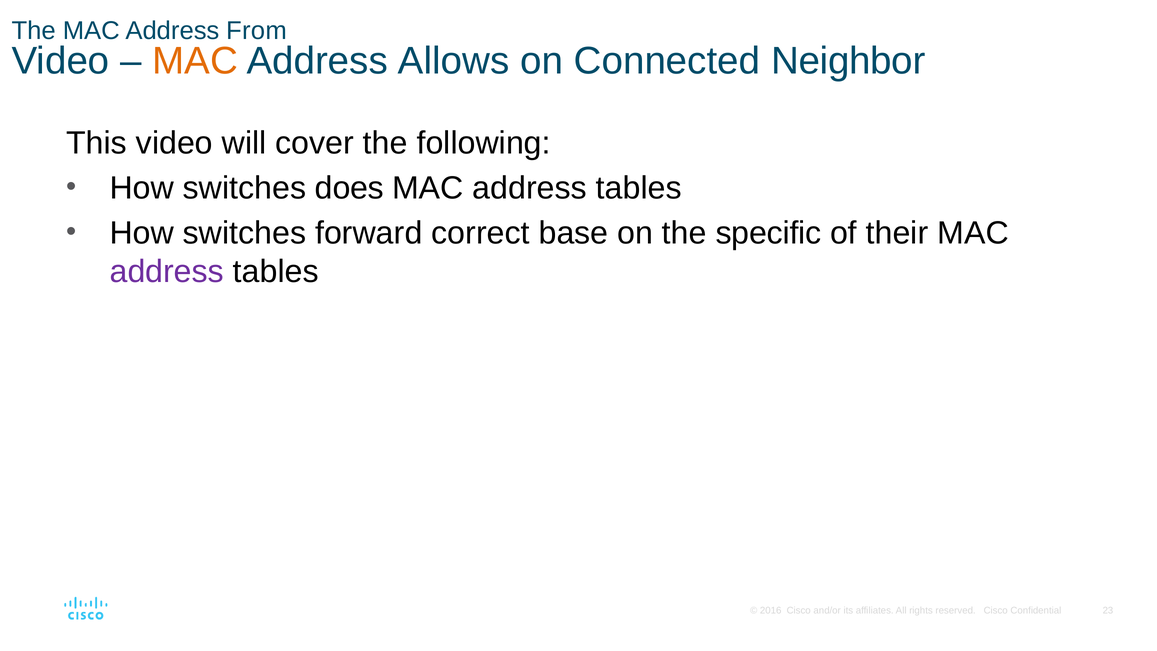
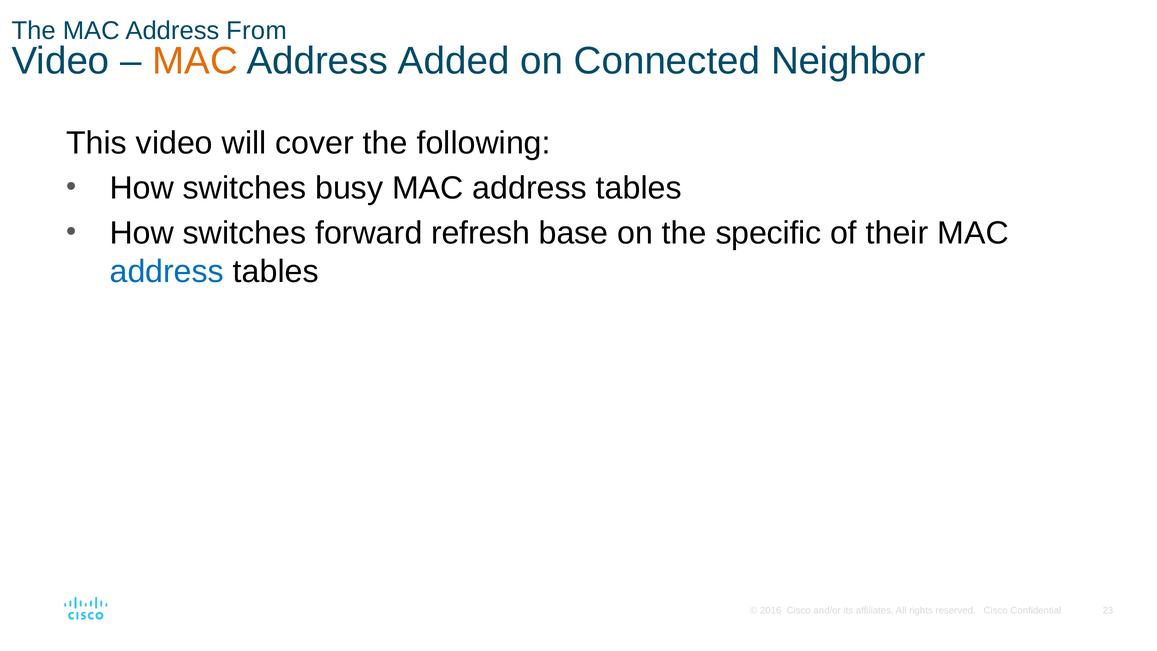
Allows: Allows -> Added (454, 61)
does: does -> busy (349, 188)
correct: correct -> refresh (481, 233)
address colour: purple -> blue (167, 272)
